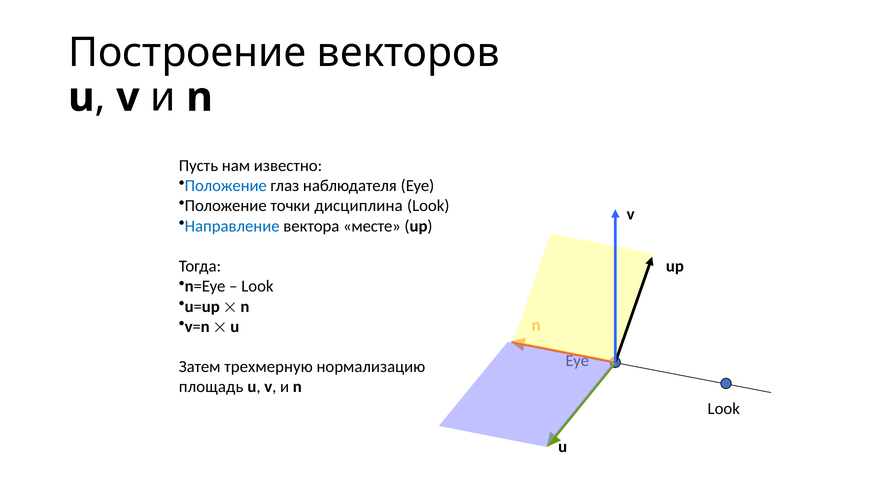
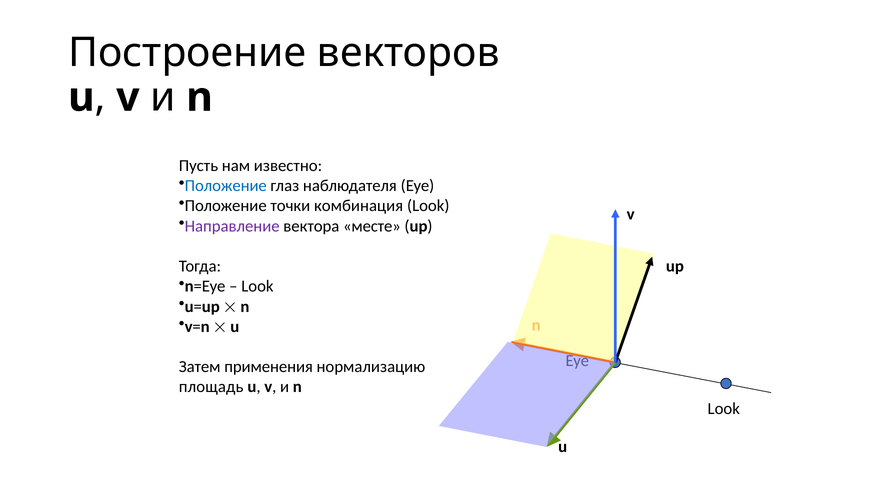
дисциплина: дисциплина -> комбинация (359, 206)
Направление colour: blue -> purple (232, 226)
трехмерную: трехмерную -> применения (269, 366)
